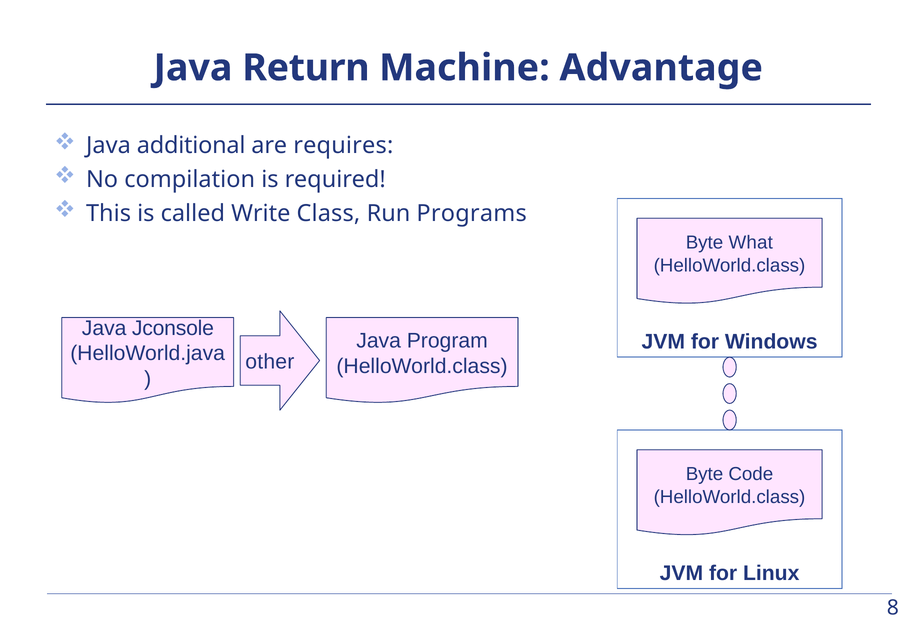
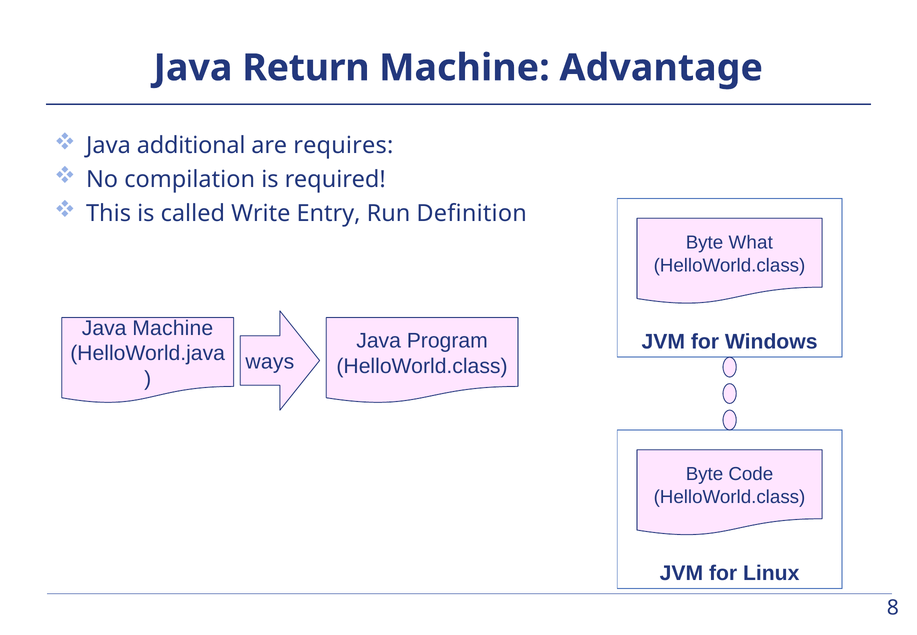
Class: Class -> Entry (328, 213)
Programs: Programs -> Definition (472, 213)
Java Jconsole: Jconsole -> Machine (173, 328)
other: other -> ways (270, 362)
